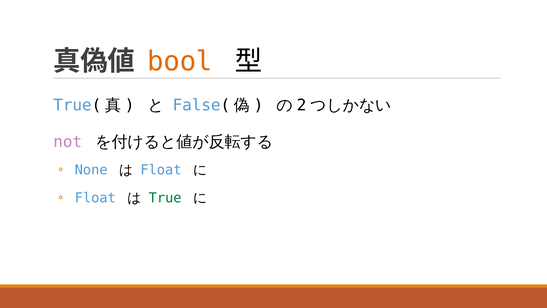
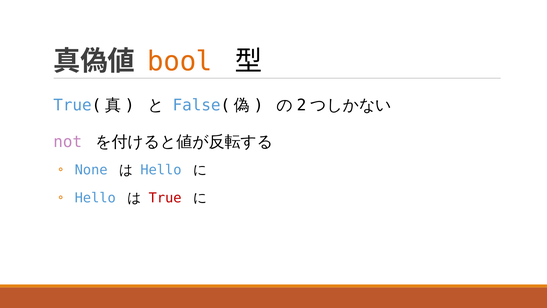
Float: Float -> Hello (161, 170)
Float: Float -> Hello (95, 198)
True colour: green -> red (165, 198)
